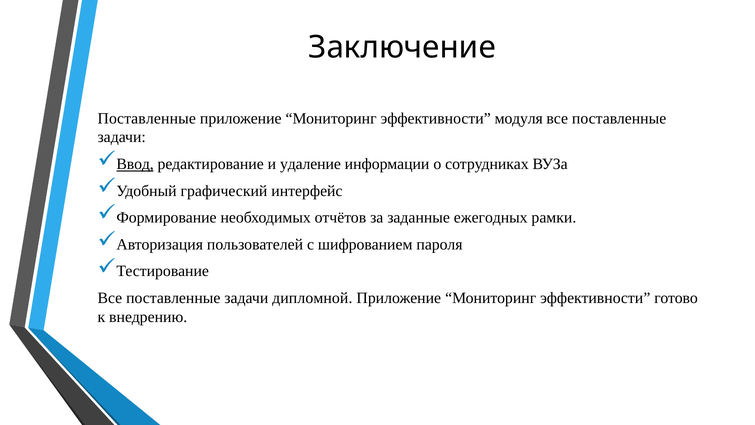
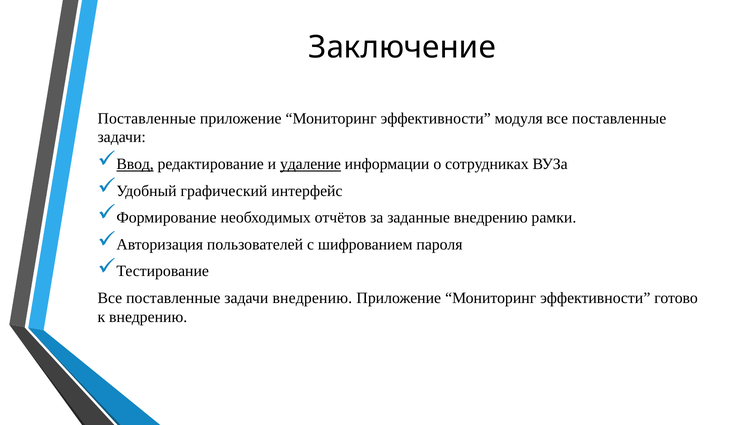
удаление underline: none -> present (310, 164)
заданные ежегодных: ежегодных -> внедрению (491, 217)
задачи дипломной: дипломной -> внедрению (312, 298)
